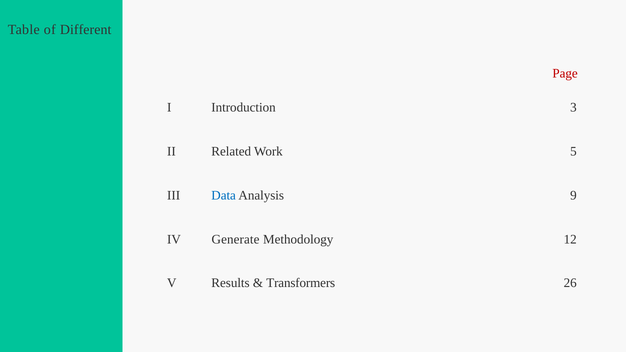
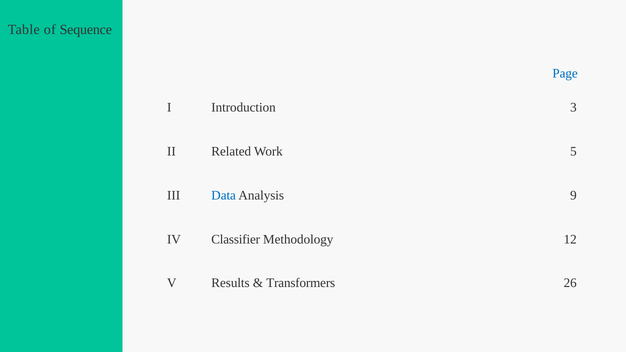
Different: Different -> Sequence (86, 30)
Page colour: red -> blue (565, 74)
Generate: Generate -> Classifier (236, 239)
